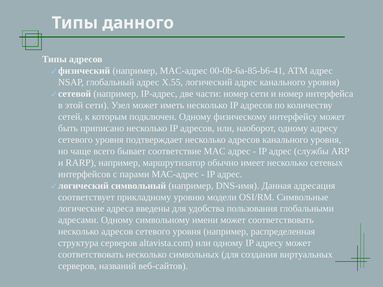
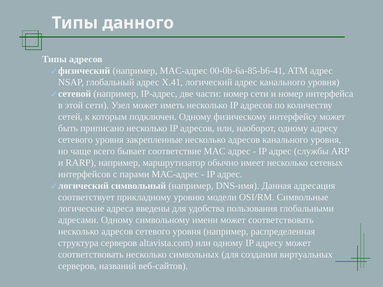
X.55: X.55 -> X.41 (172, 82)
подтверждает: подтверждает -> закрепленные (154, 140)
